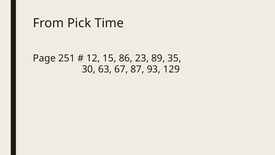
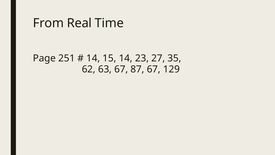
Pick: Pick -> Real (79, 23)
12: 12 -> 14 (93, 58)
15 86: 86 -> 14 (126, 58)
89: 89 -> 27 (158, 58)
30: 30 -> 62 (89, 69)
87 93: 93 -> 67 (154, 69)
